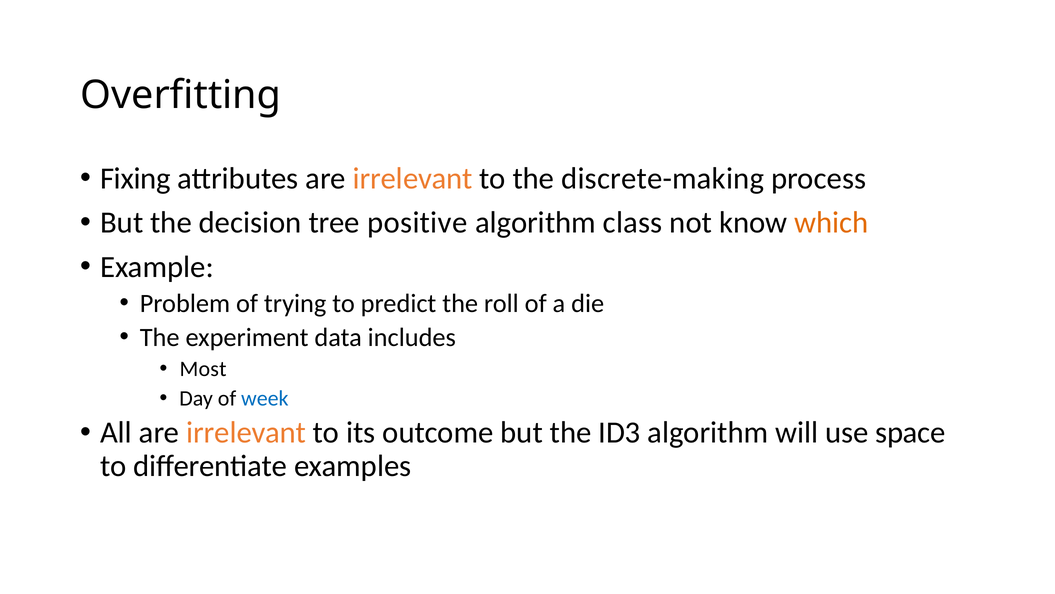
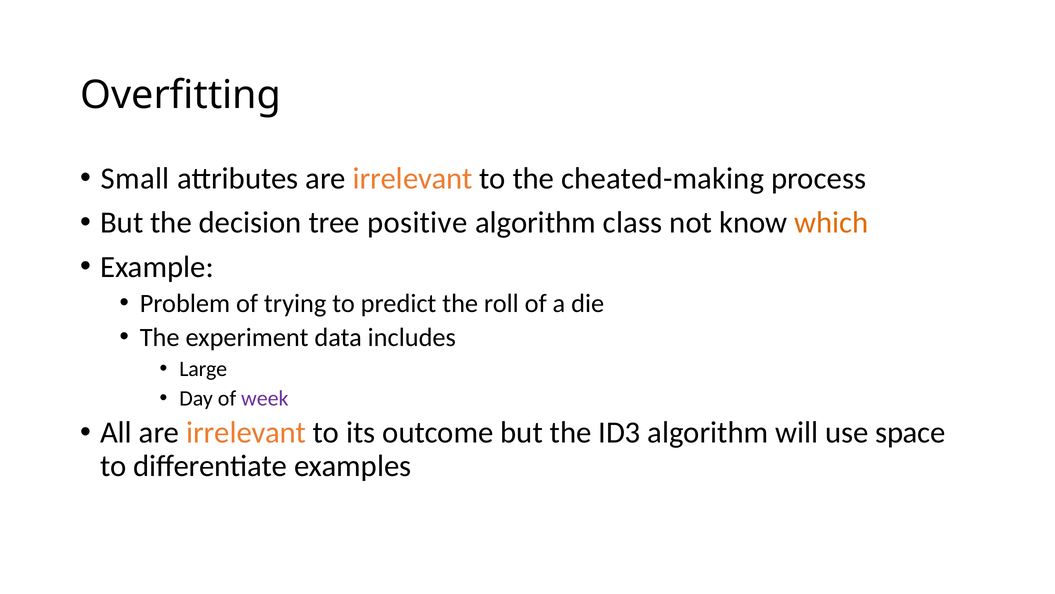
Fixing: Fixing -> Small (135, 178)
discrete-making: discrete-making -> cheated-making (663, 178)
Most: Most -> Large (203, 369)
week colour: blue -> purple (265, 398)
